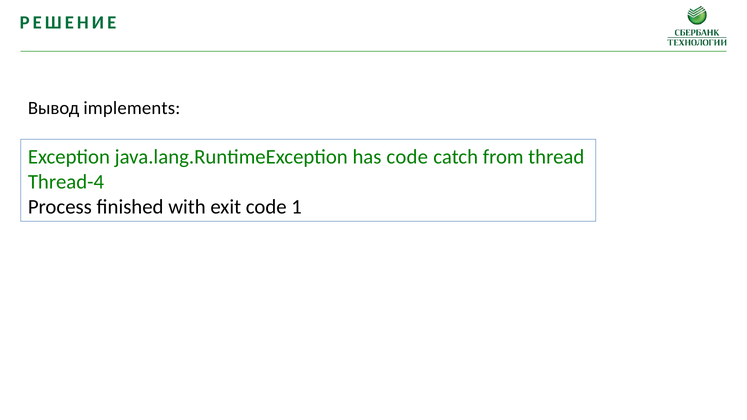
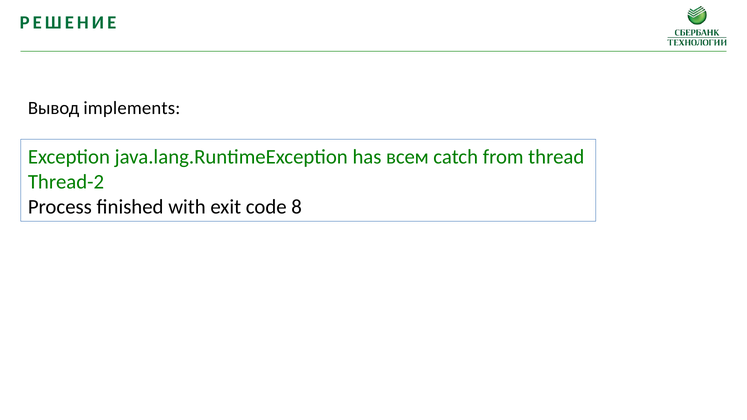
has code: code -> всем (407, 157)
Thread-4: Thread-4 -> Thread-2 (66, 182)
1: 1 -> 8 (297, 207)
